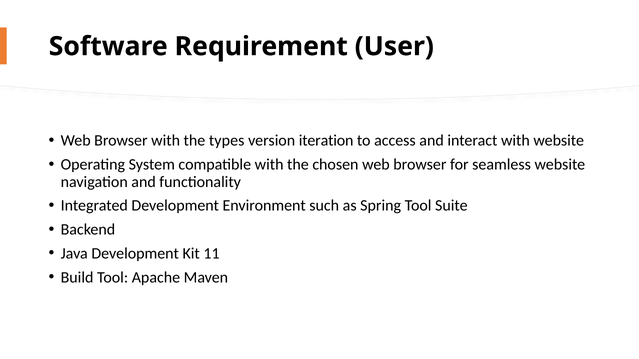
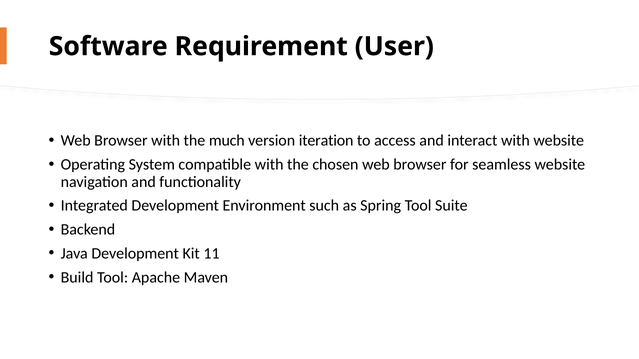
types: types -> much (227, 141)
